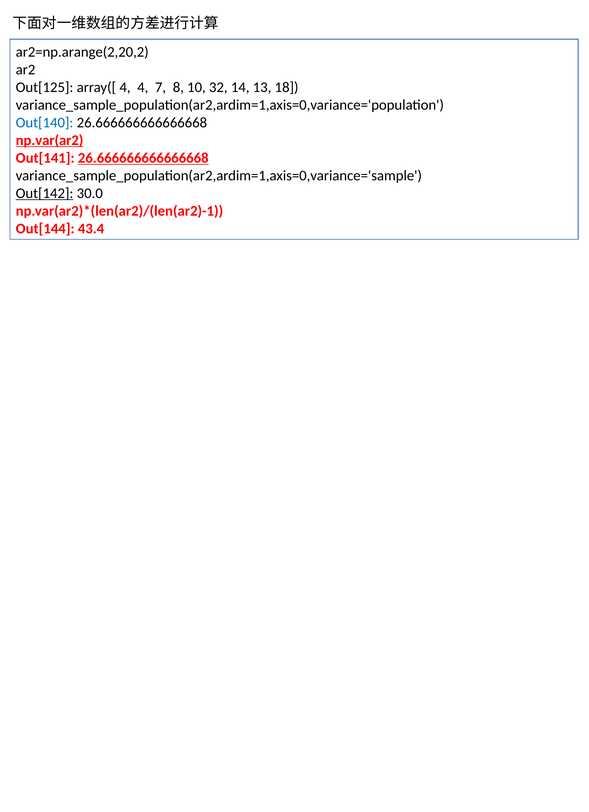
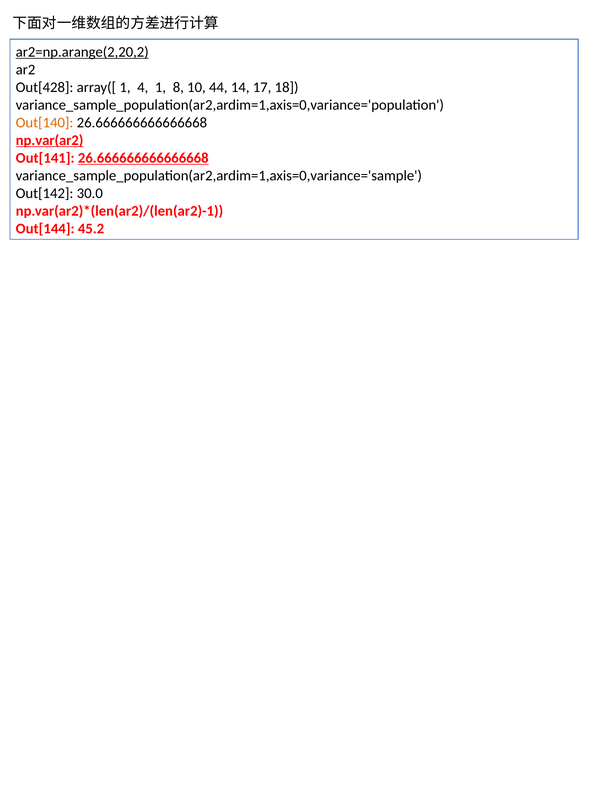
ar2=np.arange(2,20,2 underline: none -> present (82, 52)
Out[125: Out[125 -> Out[428 (45, 87)
array([ 4: 4 -> 1 (125, 87)
4 7: 7 -> 1 (160, 87)
32: 32 -> 44 (218, 87)
13: 13 -> 17 (262, 87)
Out[140 colour: blue -> orange (45, 123)
Out[142 underline: present -> none (45, 193)
43.4: 43.4 -> 45.2 (91, 229)
